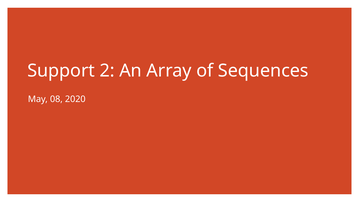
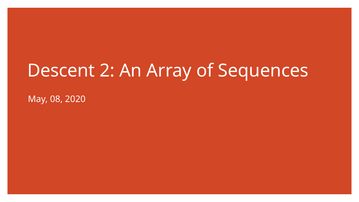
Support: Support -> Descent (61, 71)
